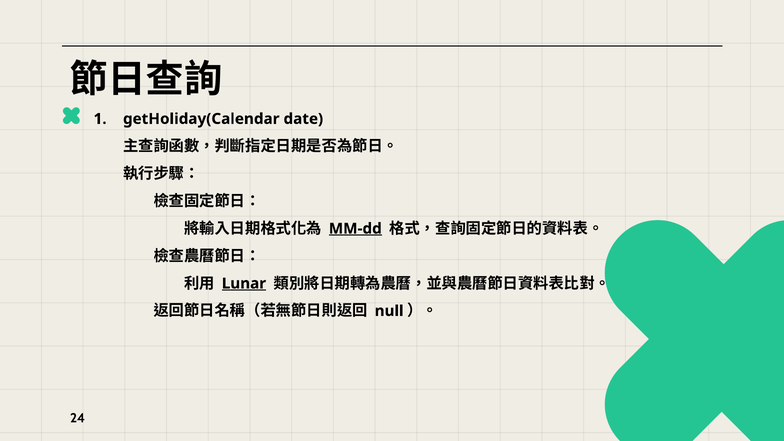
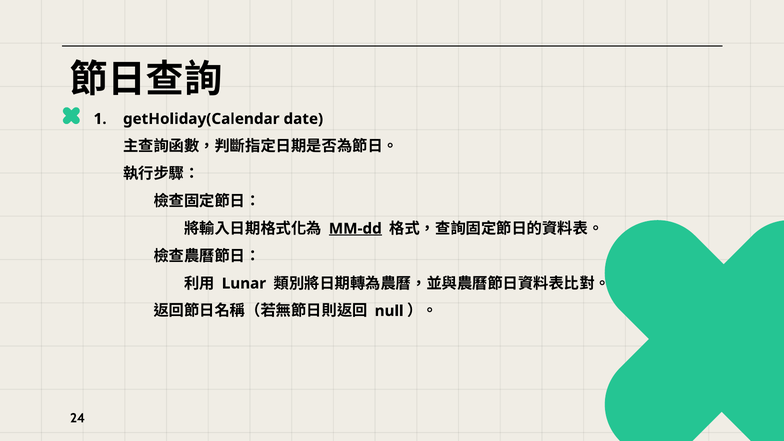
Lunar underline: present -> none (244, 284)
